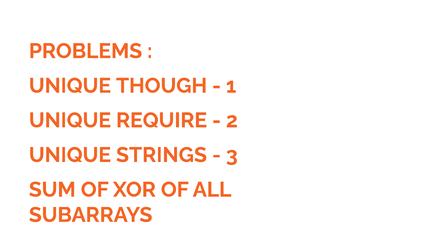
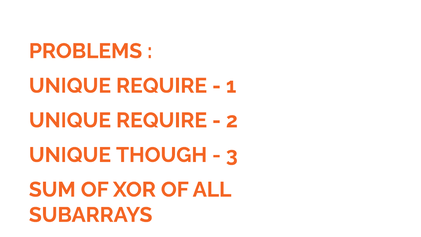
THOUGH: THOUGH -> REQUIRE (162, 86)
STRINGS: STRINGS -> THOUGH (162, 155)
